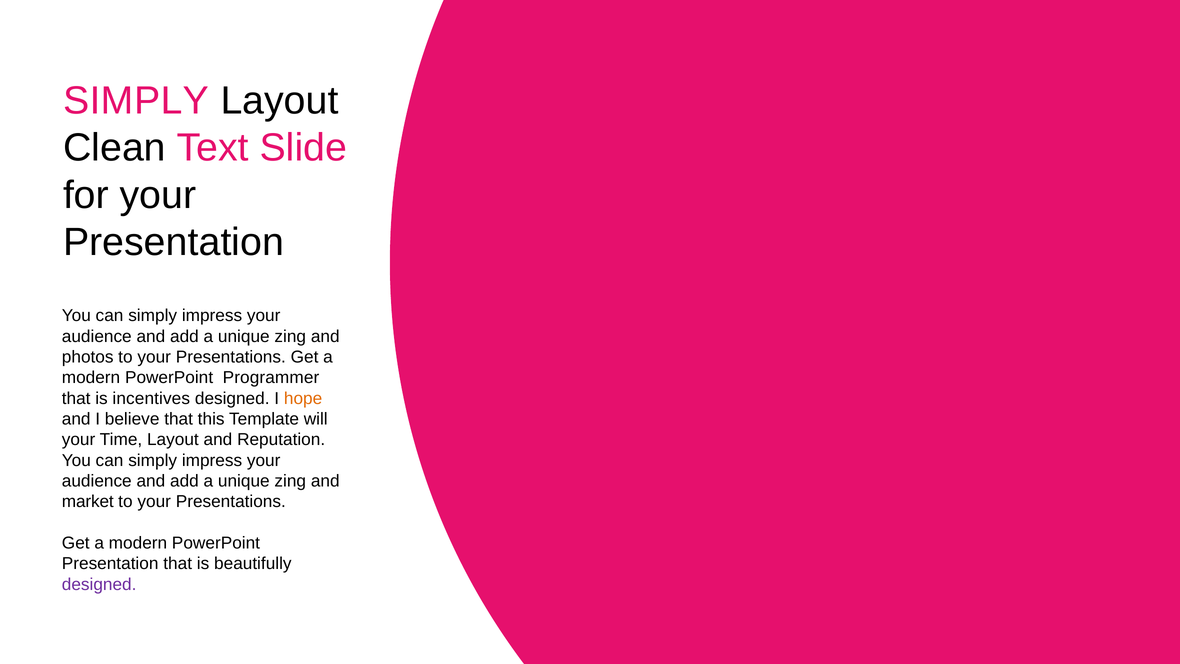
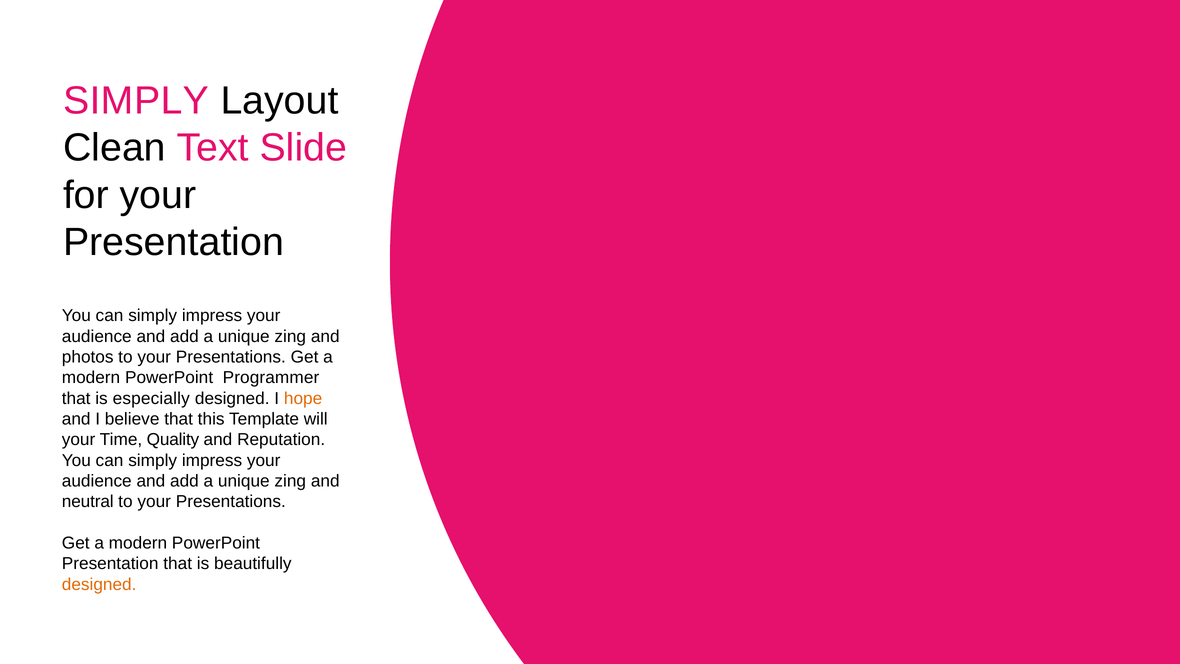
incentives: incentives -> especially (151, 398)
Time Layout: Layout -> Quality (173, 440)
market: market -> neutral (88, 502)
designed colour: purple -> orange (99, 584)
